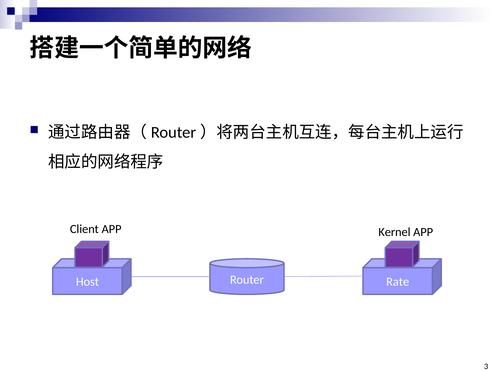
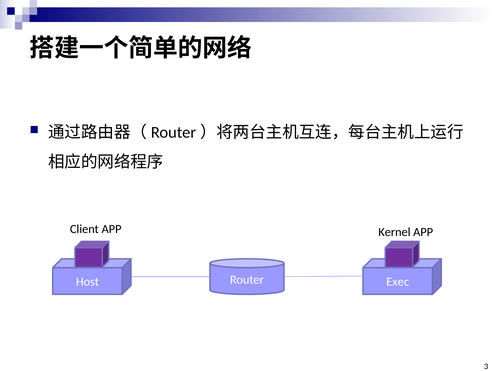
Rate: Rate -> Exec (398, 282)
